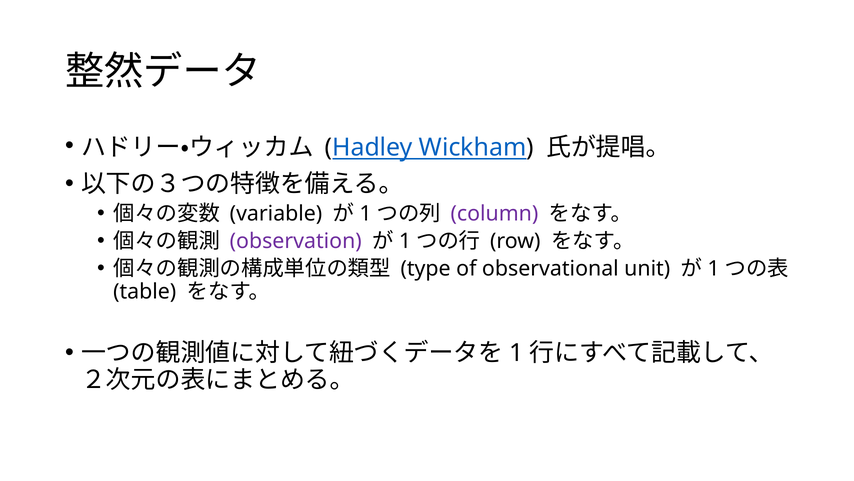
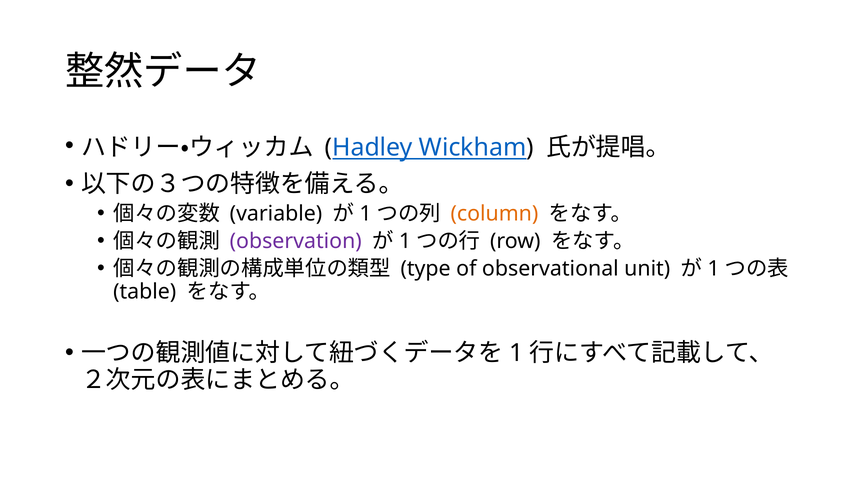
column colour: purple -> orange (494, 213)
